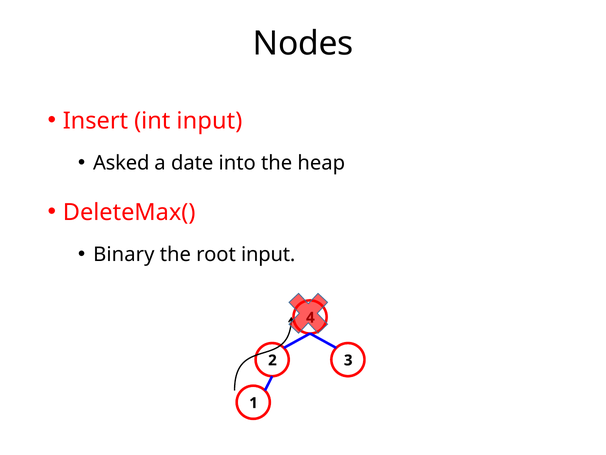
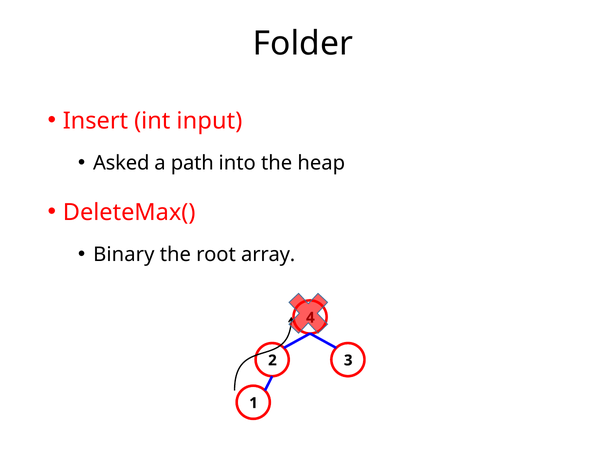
Nodes: Nodes -> Folder (303, 44)
date: date -> path (192, 163)
root input: input -> array (268, 254)
